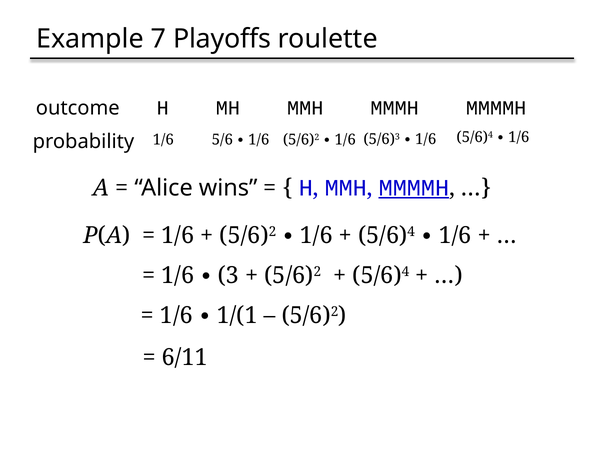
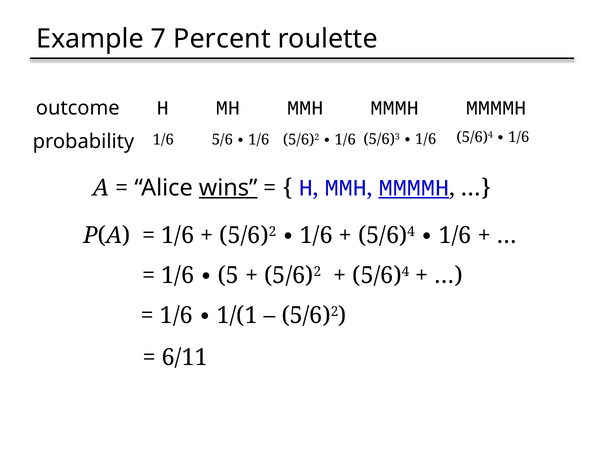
Playoffs: Playoffs -> Percent (222, 39)
wins underline: none -> present (228, 188)
3: 3 -> 5 (228, 276)
